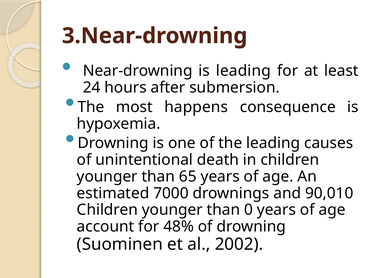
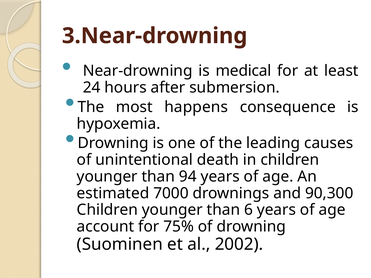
is leading: leading -> medical (244, 71)
65: 65 -> 94 (188, 177)
90,010: 90,010 -> 90,300 (329, 193)
0: 0 -> 6 (249, 210)
48%: 48% -> 75% (179, 227)
